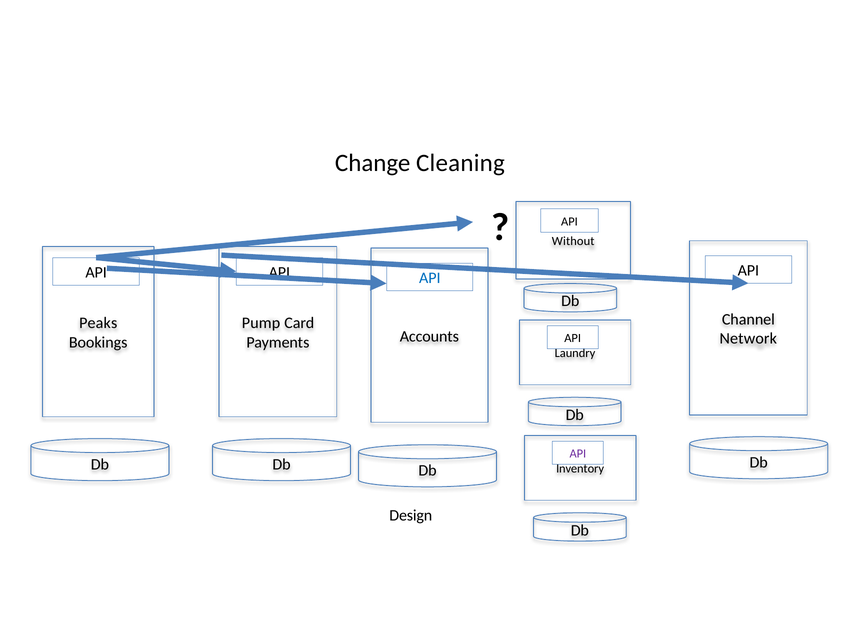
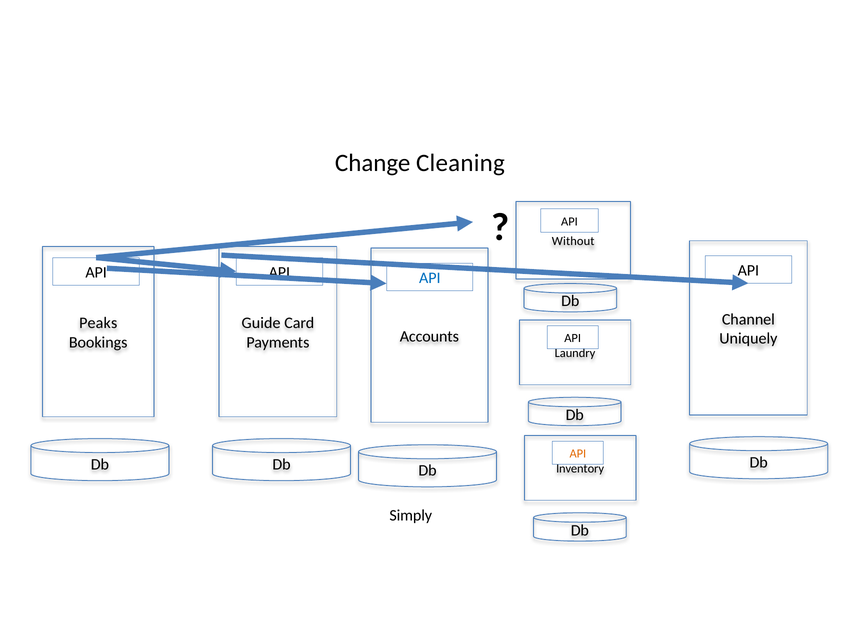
Pump: Pump -> Guide (261, 323)
Network: Network -> Uniquely (748, 339)
API colour: purple -> orange (578, 454)
Design: Design -> Simply (411, 516)
